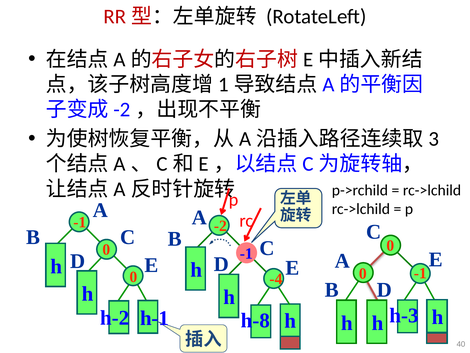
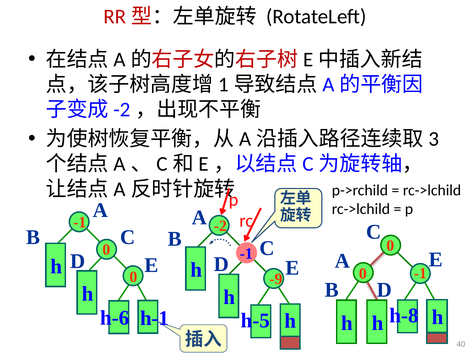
-4: -4 -> -9 (276, 279)
h-3: h-3 -> h-8 (404, 315)
h-2: h-2 -> h-6 (115, 317)
h-8: h-8 -> h-5 (255, 320)
